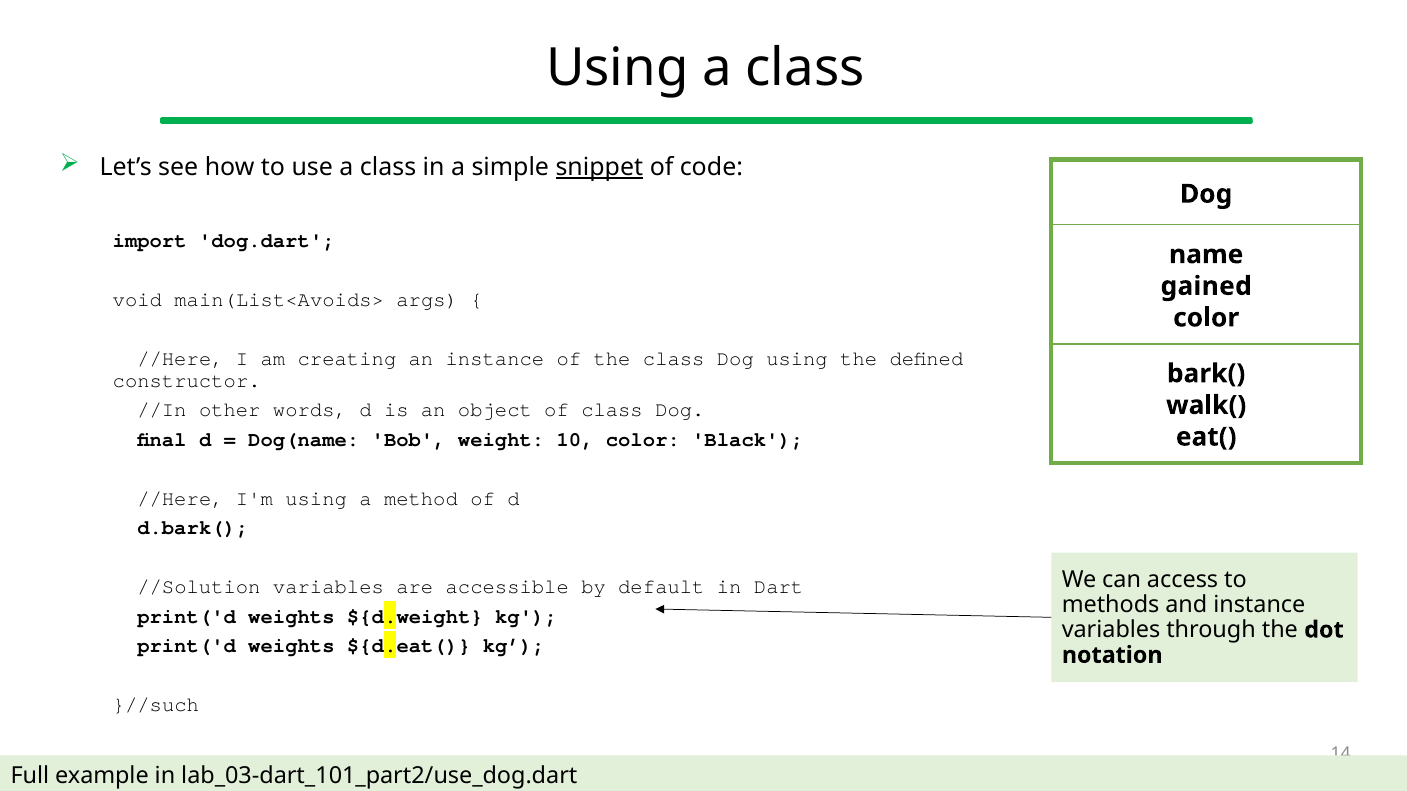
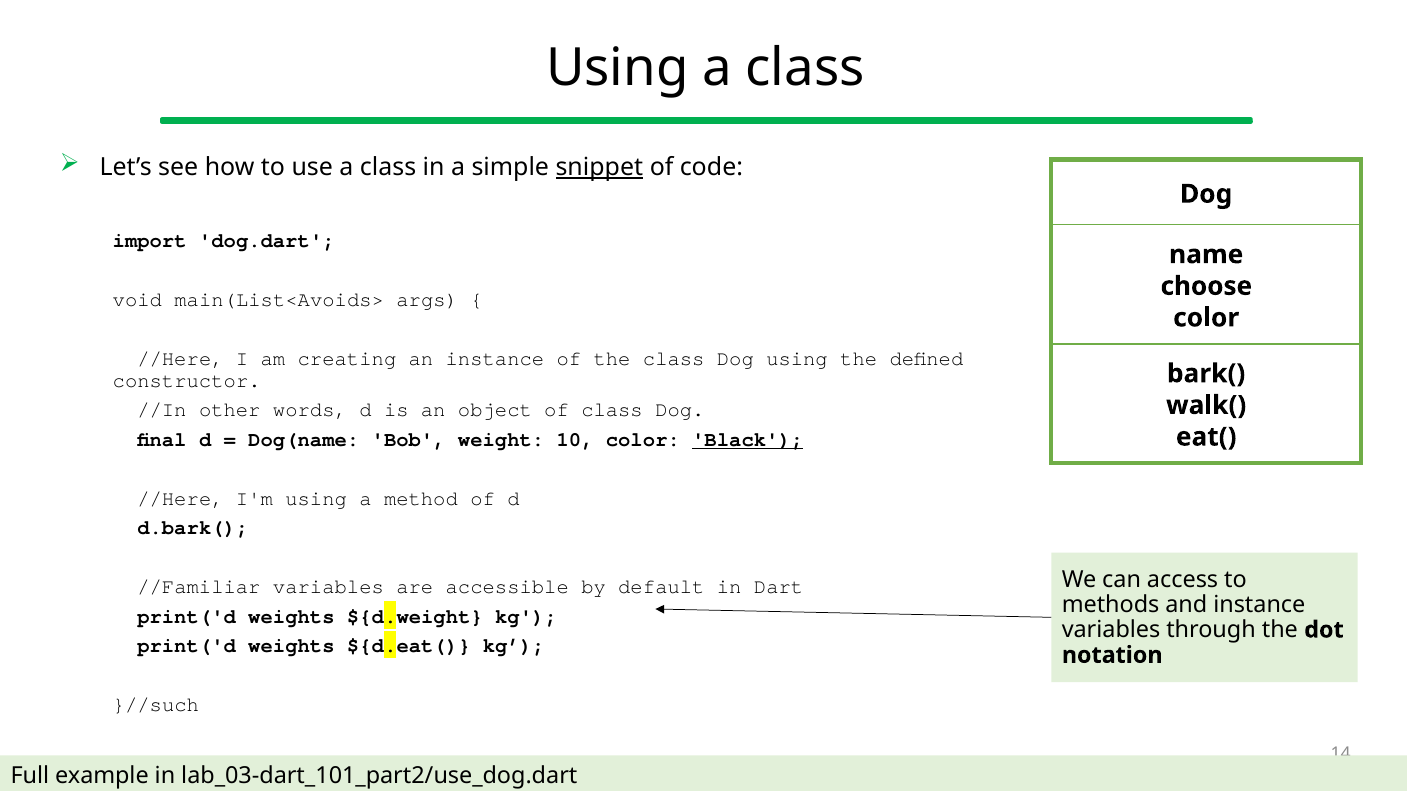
gained: gained -> choose (1206, 286)
Black underline: none -> present (748, 440)
//Solution: //Solution -> //Familiar (199, 587)
